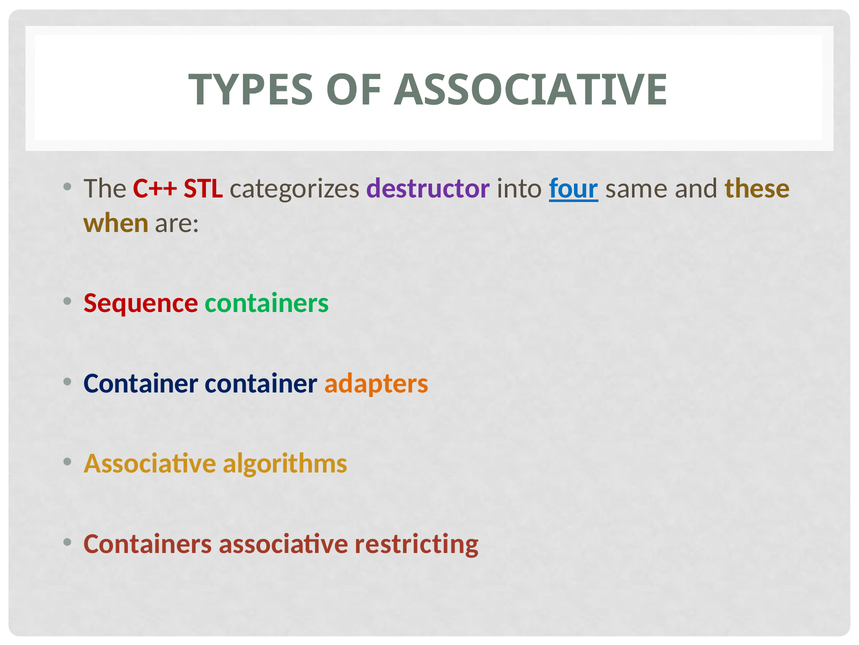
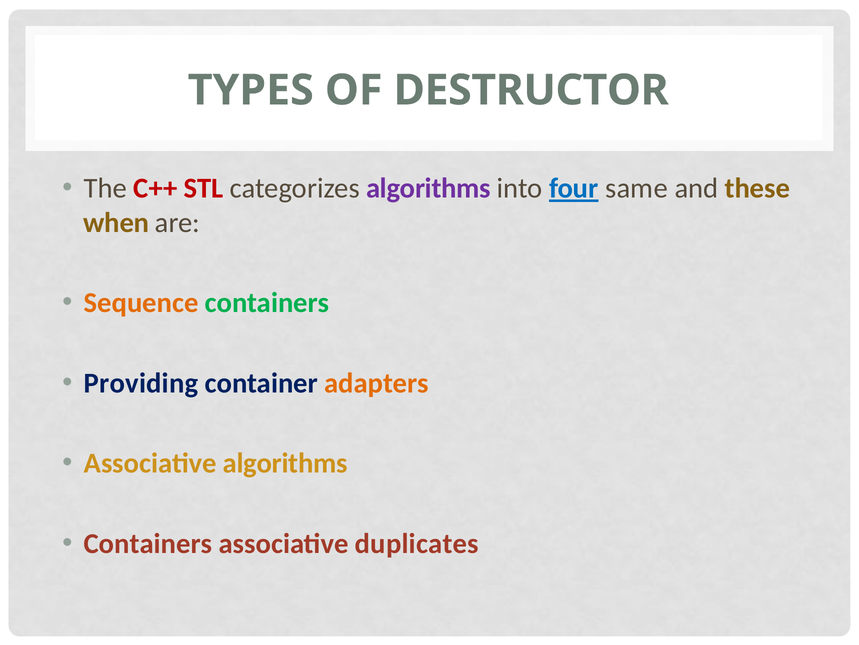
OF ASSOCIATIVE: ASSOCIATIVE -> DESTRUCTOR (531, 90)
categorizes destructor: destructor -> algorithms (428, 188)
Sequence colour: red -> orange (141, 303)
Container: Container -> Providing (141, 383)
restricting: restricting -> duplicates (417, 543)
